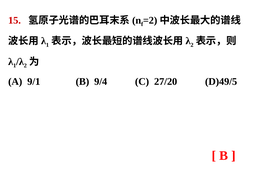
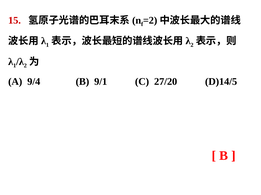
9/1: 9/1 -> 9/4 (34, 82)
9/4: 9/4 -> 9/1 (101, 82)
D)49/5: D)49/5 -> D)14/5 (221, 82)
